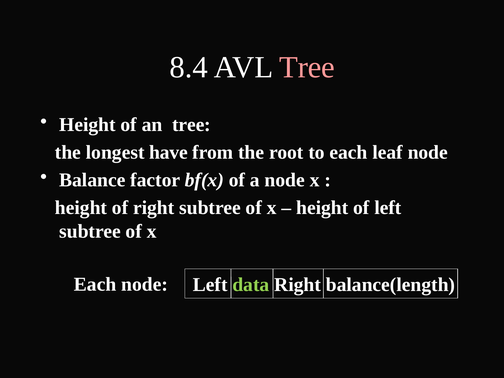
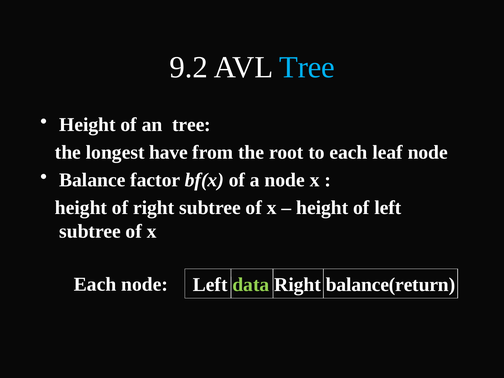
8.4: 8.4 -> 9.2 (189, 67)
Tree colour: pink -> light blue (307, 67)
balance(length: balance(length -> balance(return (391, 285)
